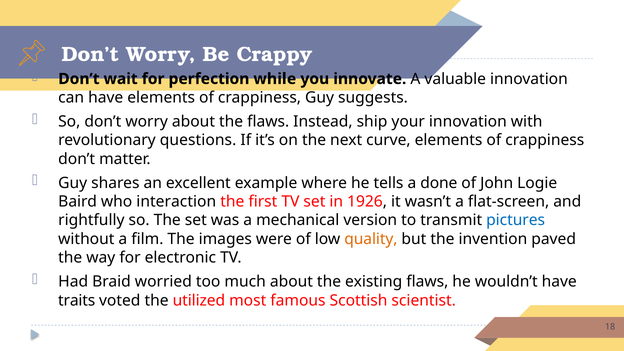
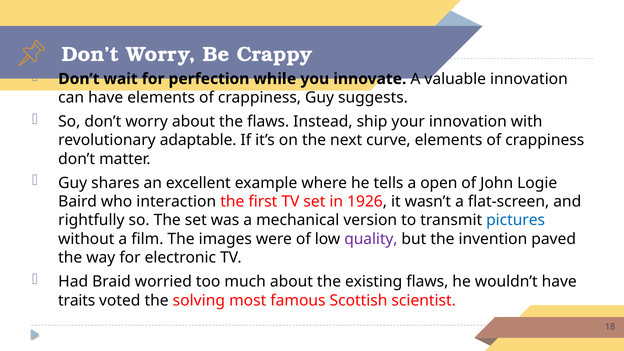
questions: questions -> adaptable (198, 140)
done: done -> open (439, 183)
quality colour: orange -> purple (371, 239)
utilized: utilized -> solving (199, 300)
